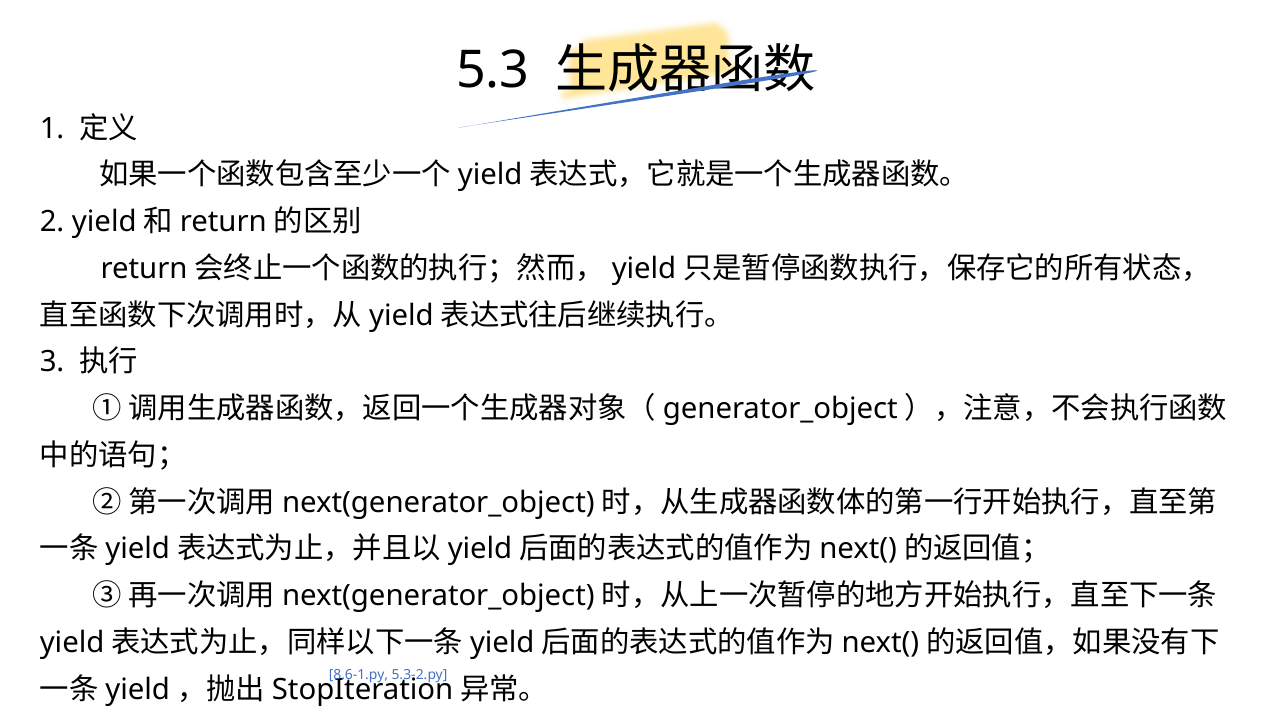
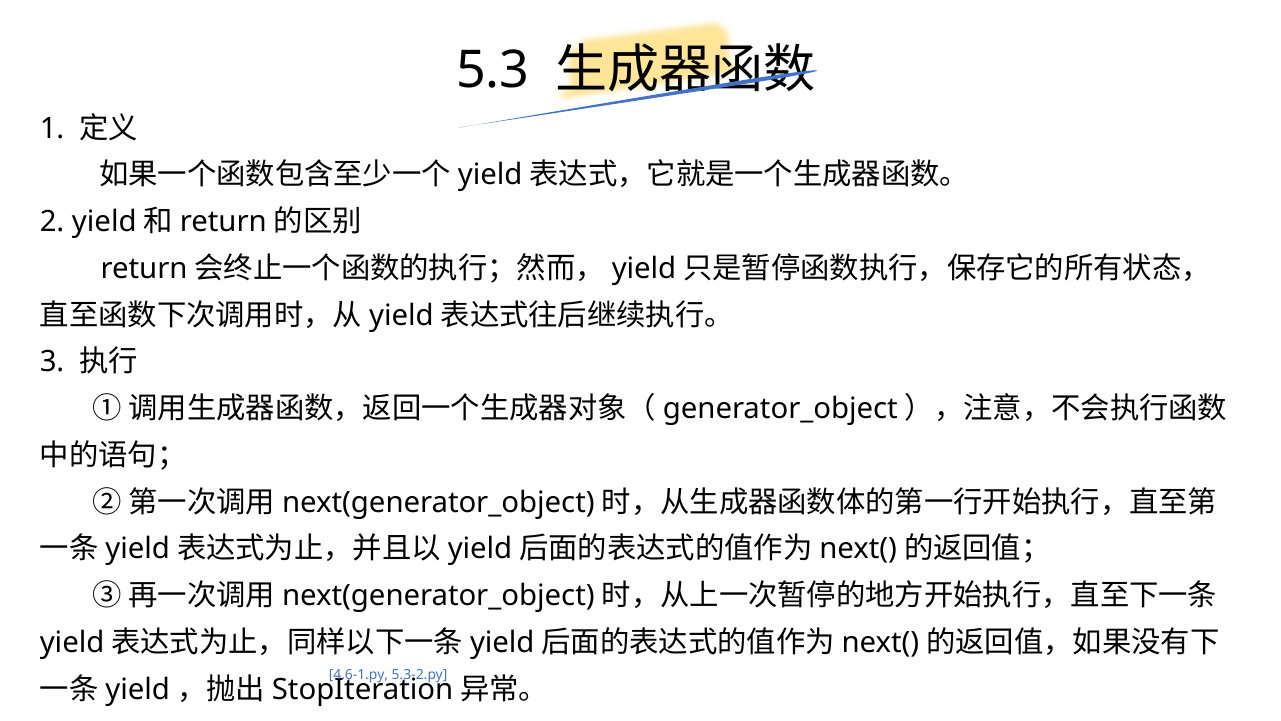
8.6-1.py: 8.6-1.py -> 4.6-1.py (358, 675)
